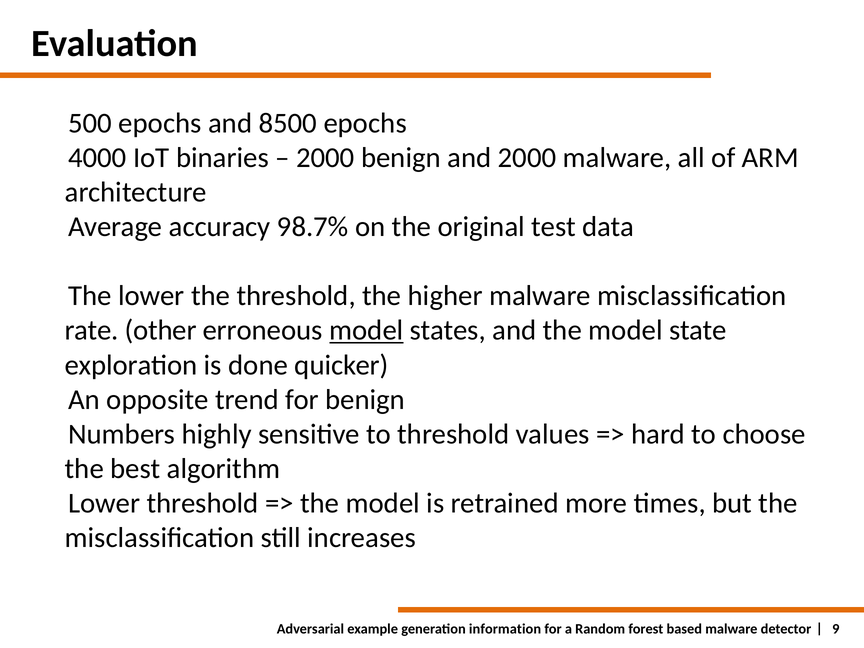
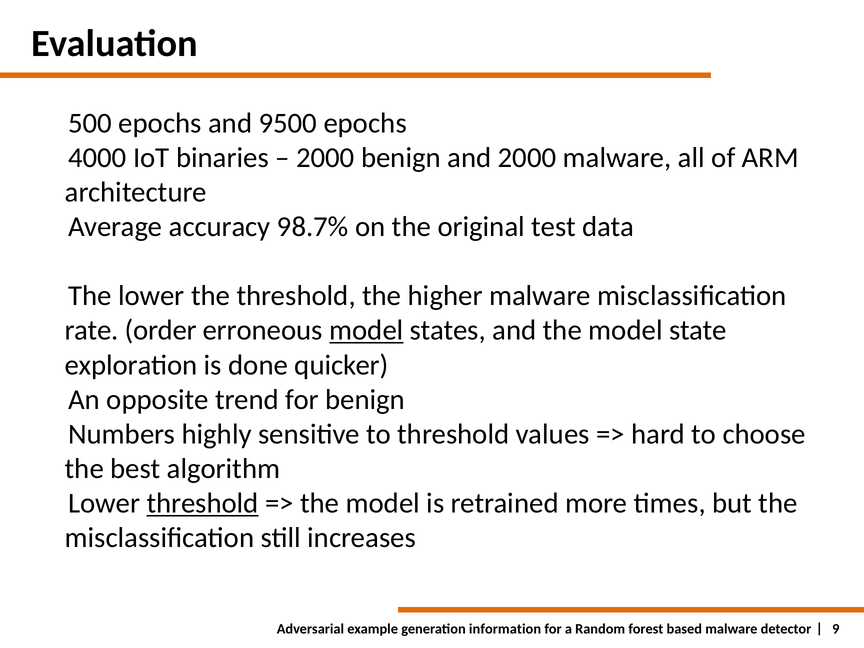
8500: 8500 -> 9500 (288, 123)
other: other -> order (161, 330)
threshold underline: none -> present (203, 503)
